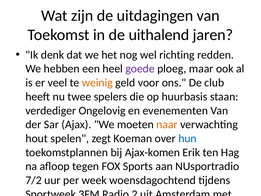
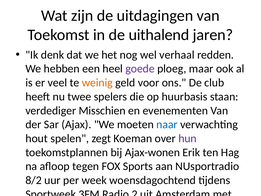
richting: richting -> verhaal (177, 55)
Ongelovig: Ongelovig -> Misschien (102, 110)
naar colour: orange -> blue (167, 124)
hun colour: blue -> purple (188, 138)
Ajax-komen: Ajax-komen -> Ajax-wonen (152, 152)
7/2: 7/2 -> 8/2 (34, 180)
